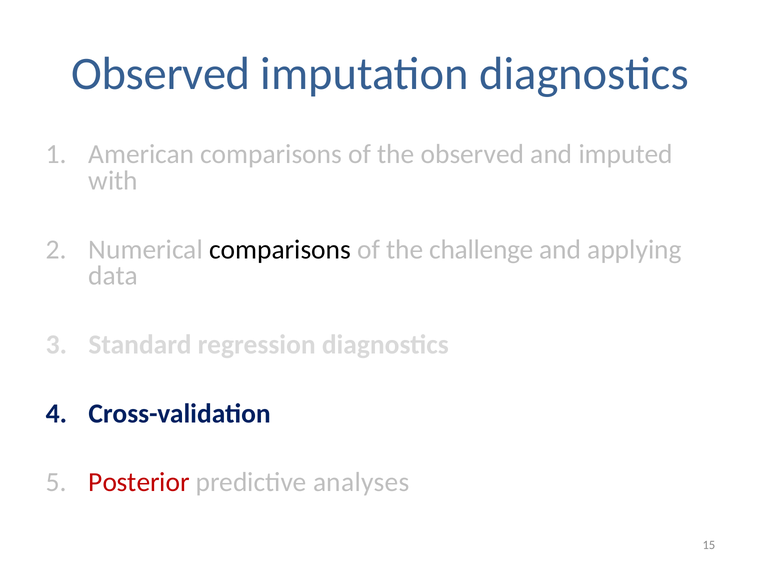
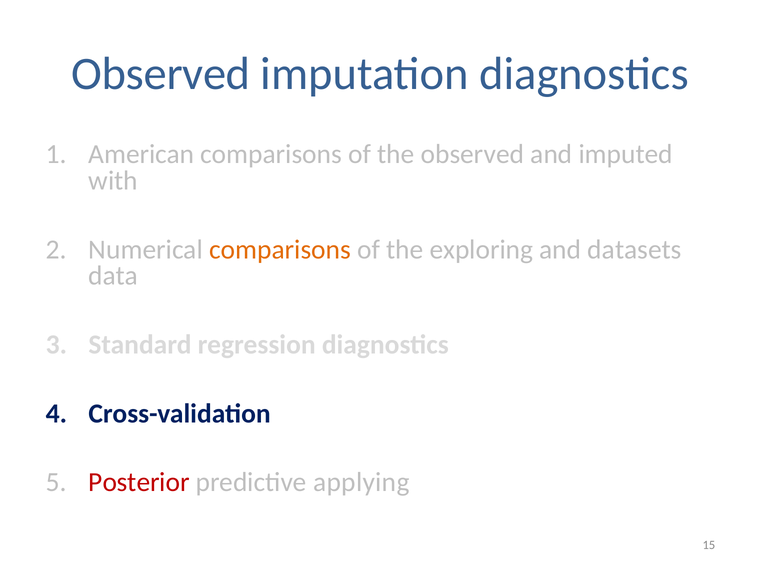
comparisons colour: black -> orange (280, 249)
challenge: challenge -> exploring (481, 249)
applying: applying -> datasets (635, 249)
analyses: analyses -> applying (361, 482)
